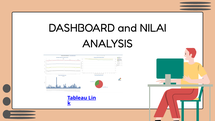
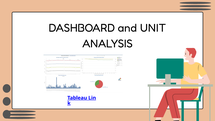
NILAI: NILAI -> UNIT (153, 28)
